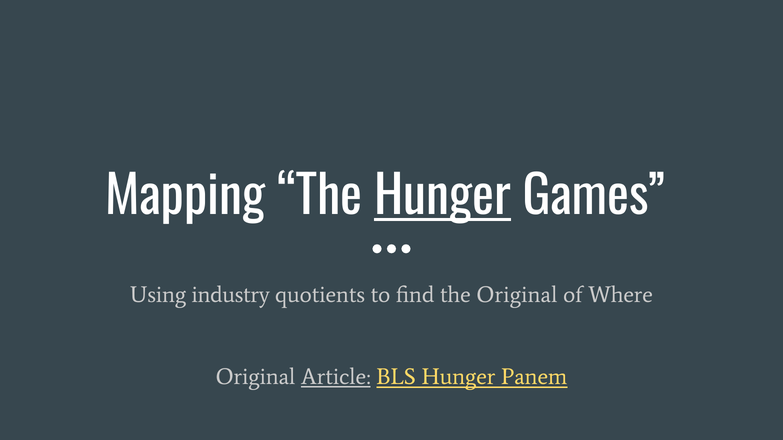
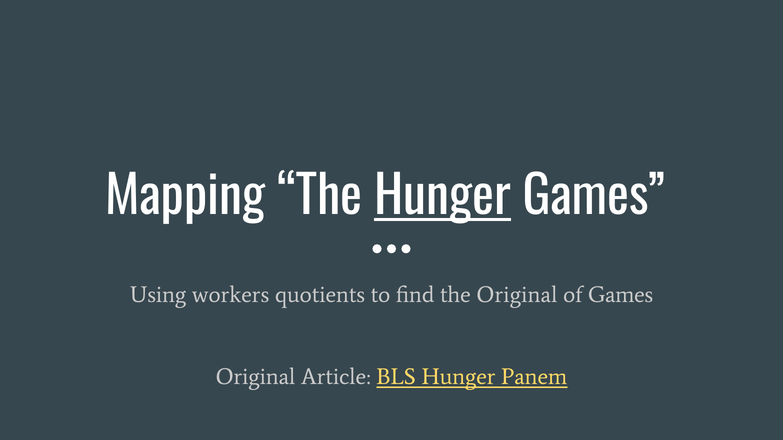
industry: industry -> workers (231, 295)
of Where: Where -> Games (621, 295)
Article underline: present -> none (336, 377)
